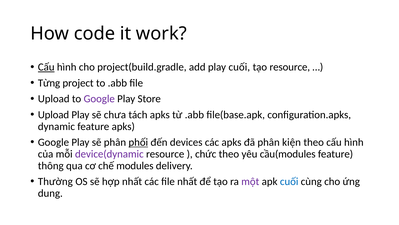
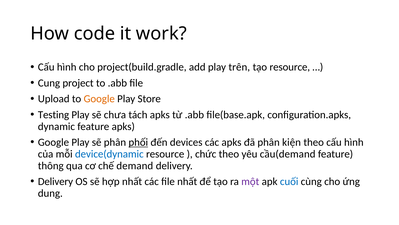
Cấu underline: present -> none (46, 67)
play cuối: cuối -> trên (239, 67)
Từng: Từng -> Cung (49, 83)
Google colour: purple -> orange (99, 99)
Upload: Upload -> Testing (53, 114)
device(dynamic colour: purple -> blue (109, 154)
cầu(modules: cầu(modules -> cầu(demand (288, 154)
modules: modules -> demand (135, 165)
Thường: Thường -> Delivery (55, 181)
